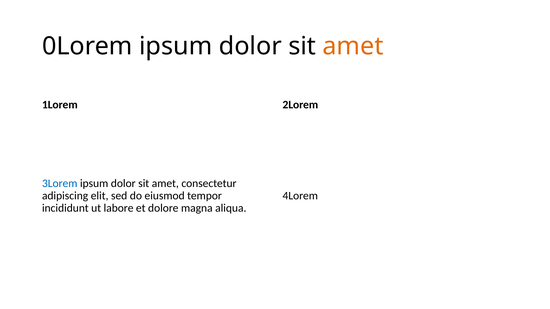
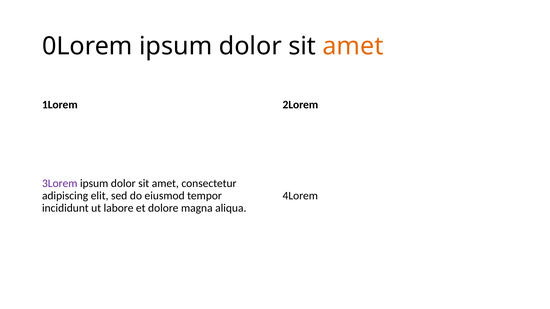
3Lorem colour: blue -> purple (60, 184)
